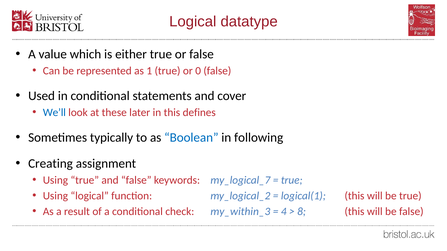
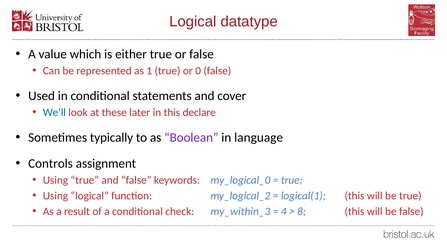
defines: defines -> declare (199, 113)
Boolean colour: blue -> purple (191, 138)
following: following -> language (259, 138)
Creating: Creating -> Controls (51, 164)
my_logical_7: my_logical_7 -> my_logical_0 (240, 180)
